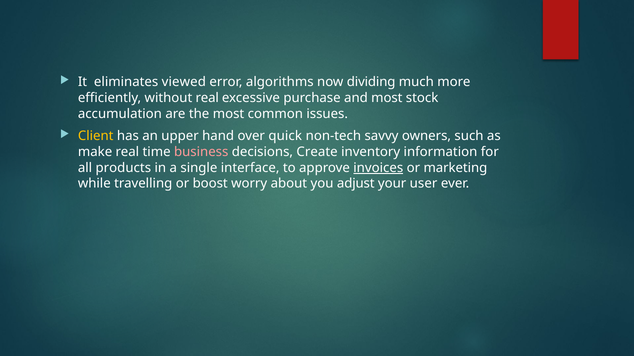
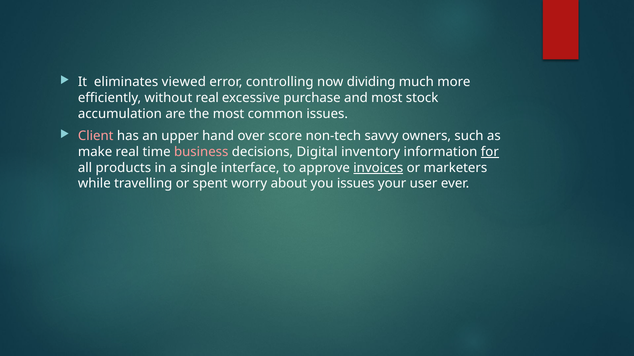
algorithms: algorithms -> controlling (280, 82)
Client colour: yellow -> pink (96, 136)
quick: quick -> score (285, 136)
Create: Create -> Digital (317, 152)
for underline: none -> present (490, 152)
marketing: marketing -> marketers (455, 168)
boost: boost -> spent (210, 184)
you adjust: adjust -> issues (356, 184)
